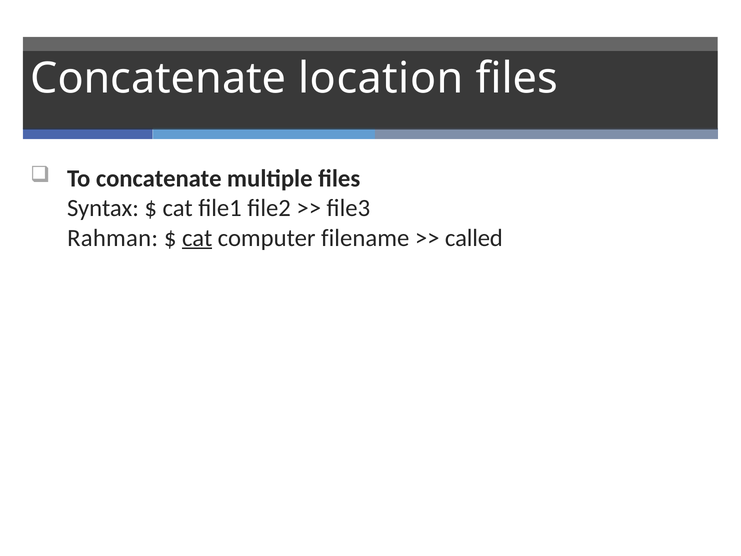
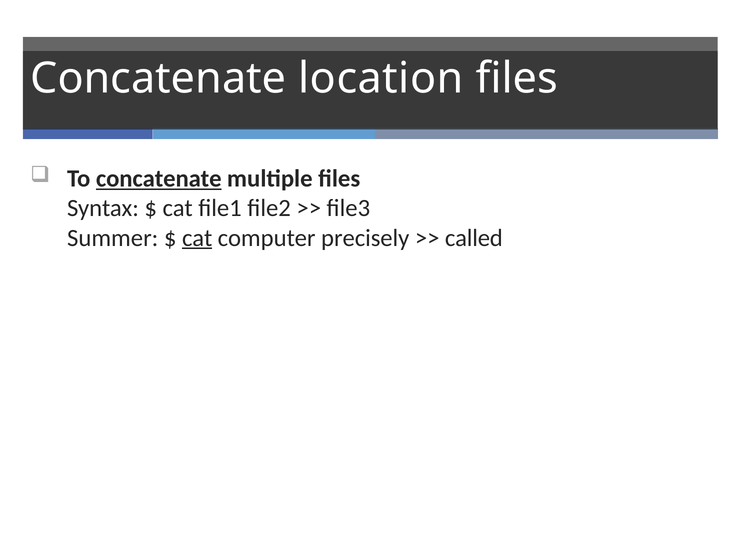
concatenate underline: none -> present (159, 178)
Rahman: Rahman -> Summer (113, 238)
filename: filename -> precisely (365, 238)
